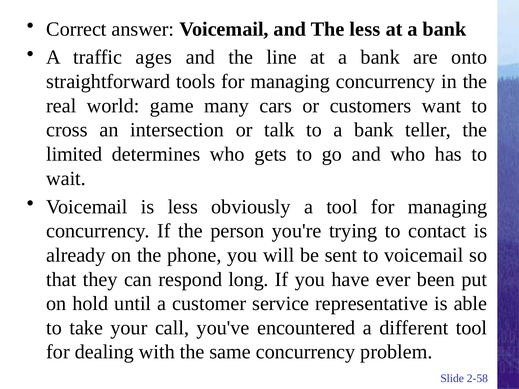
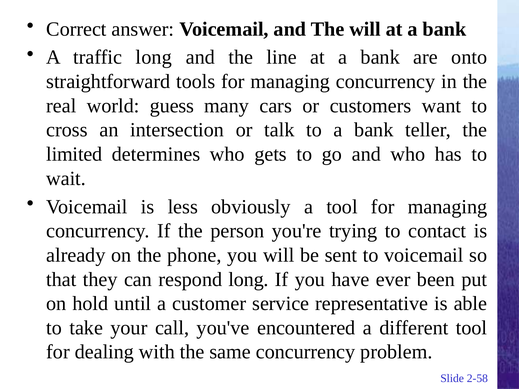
The less: less -> will (365, 29)
traffic ages: ages -> long (154, 57)
game: game -> guess (172, 106)
